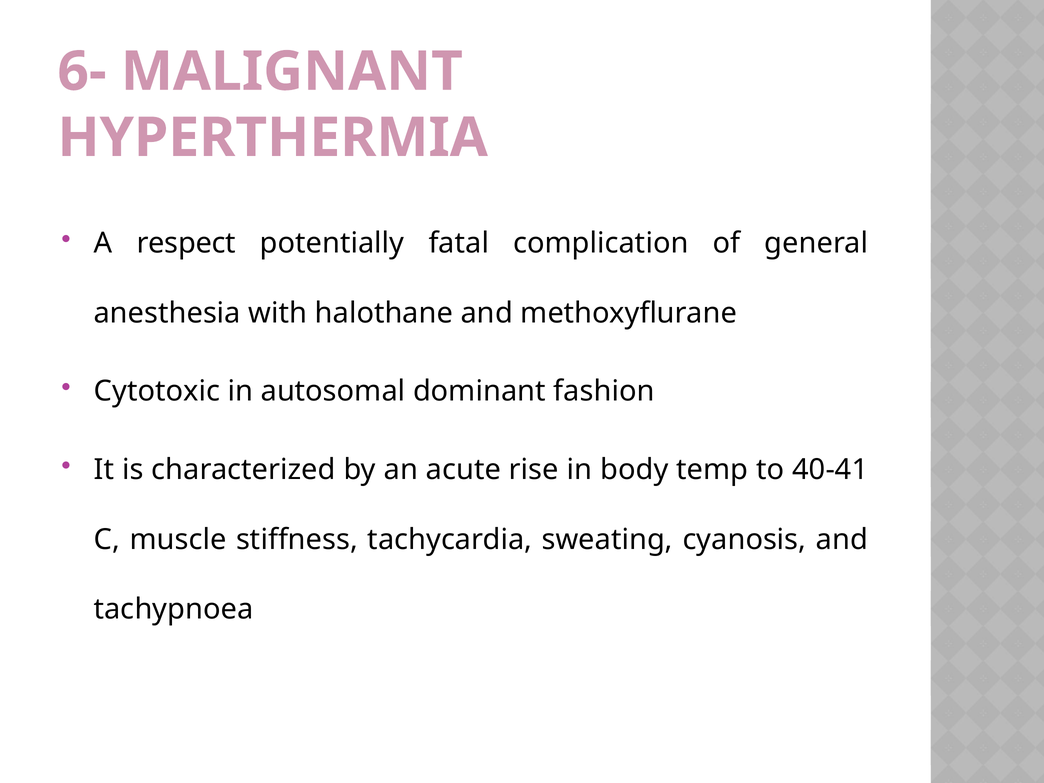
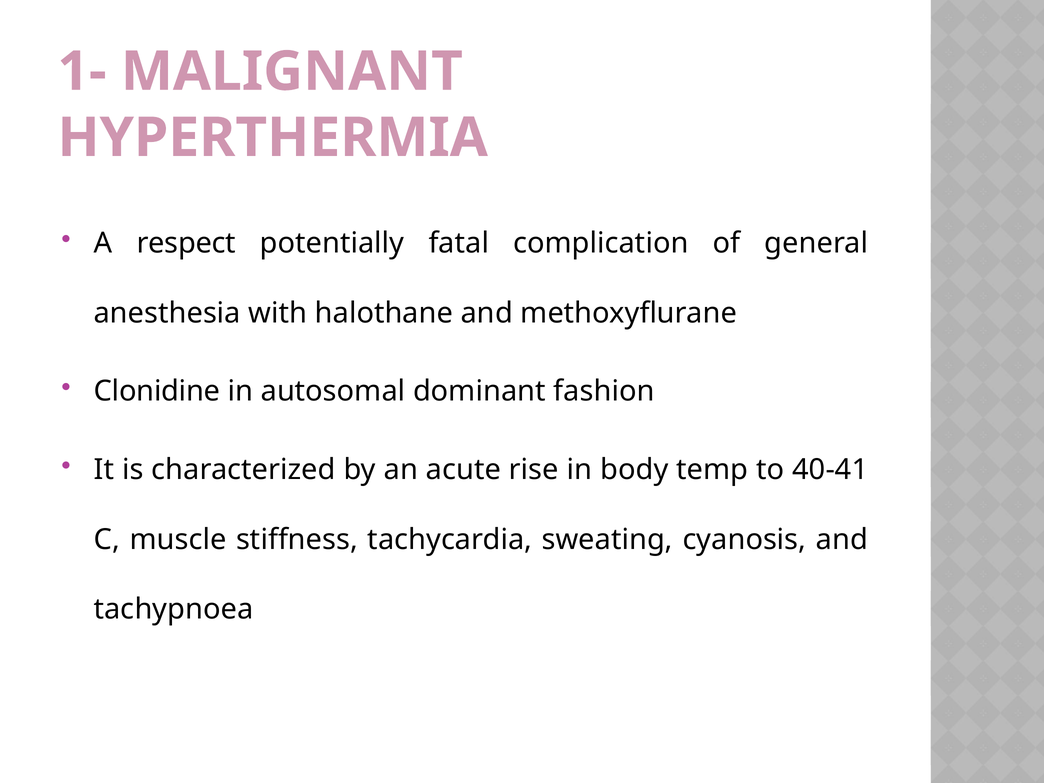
6-: 6- -> 1- (82, 72)
Cytotoxic: Cytotoxic -> Clonidine (157, 391)
